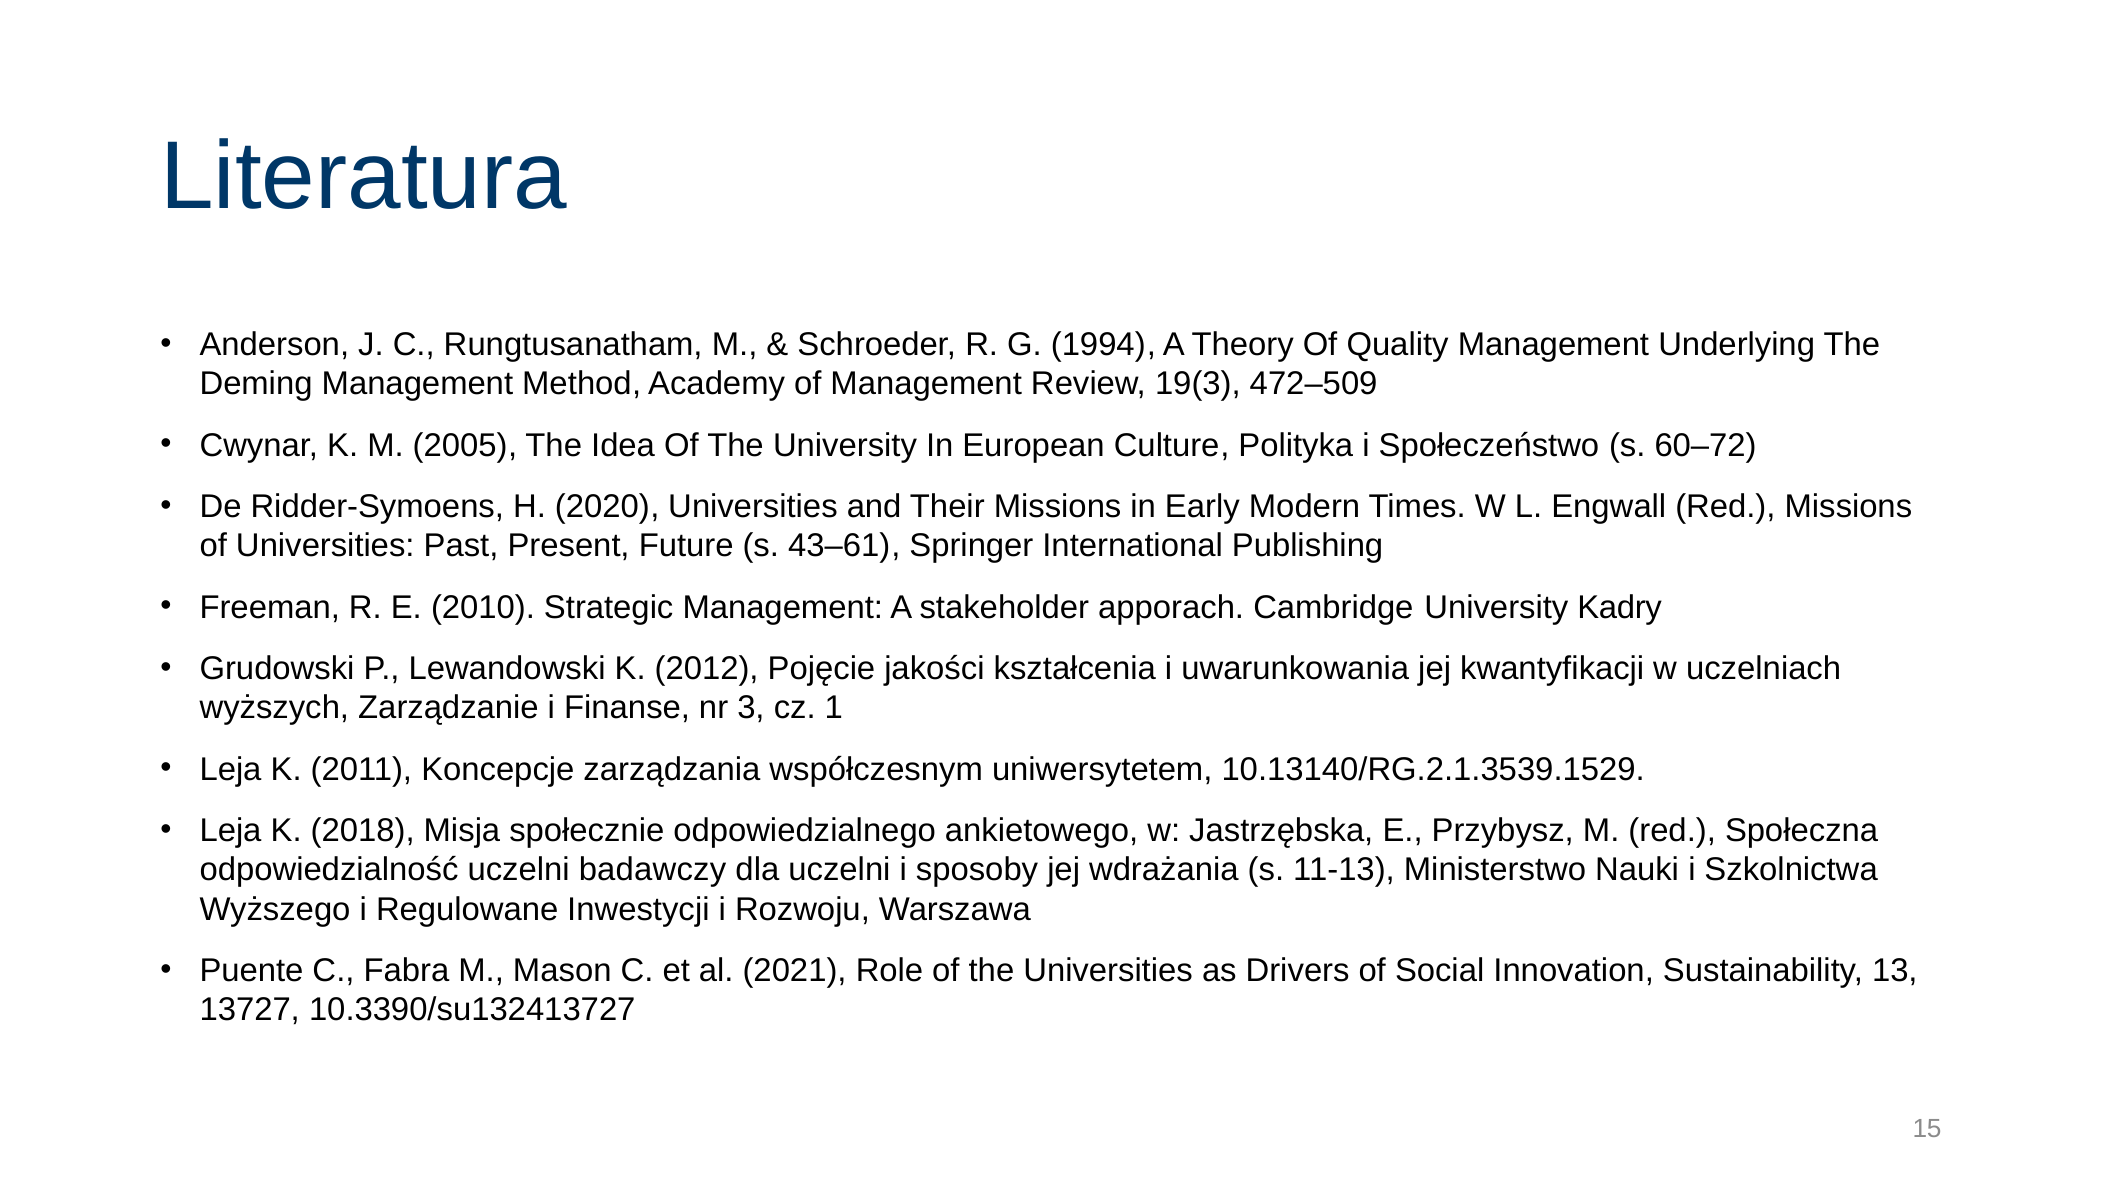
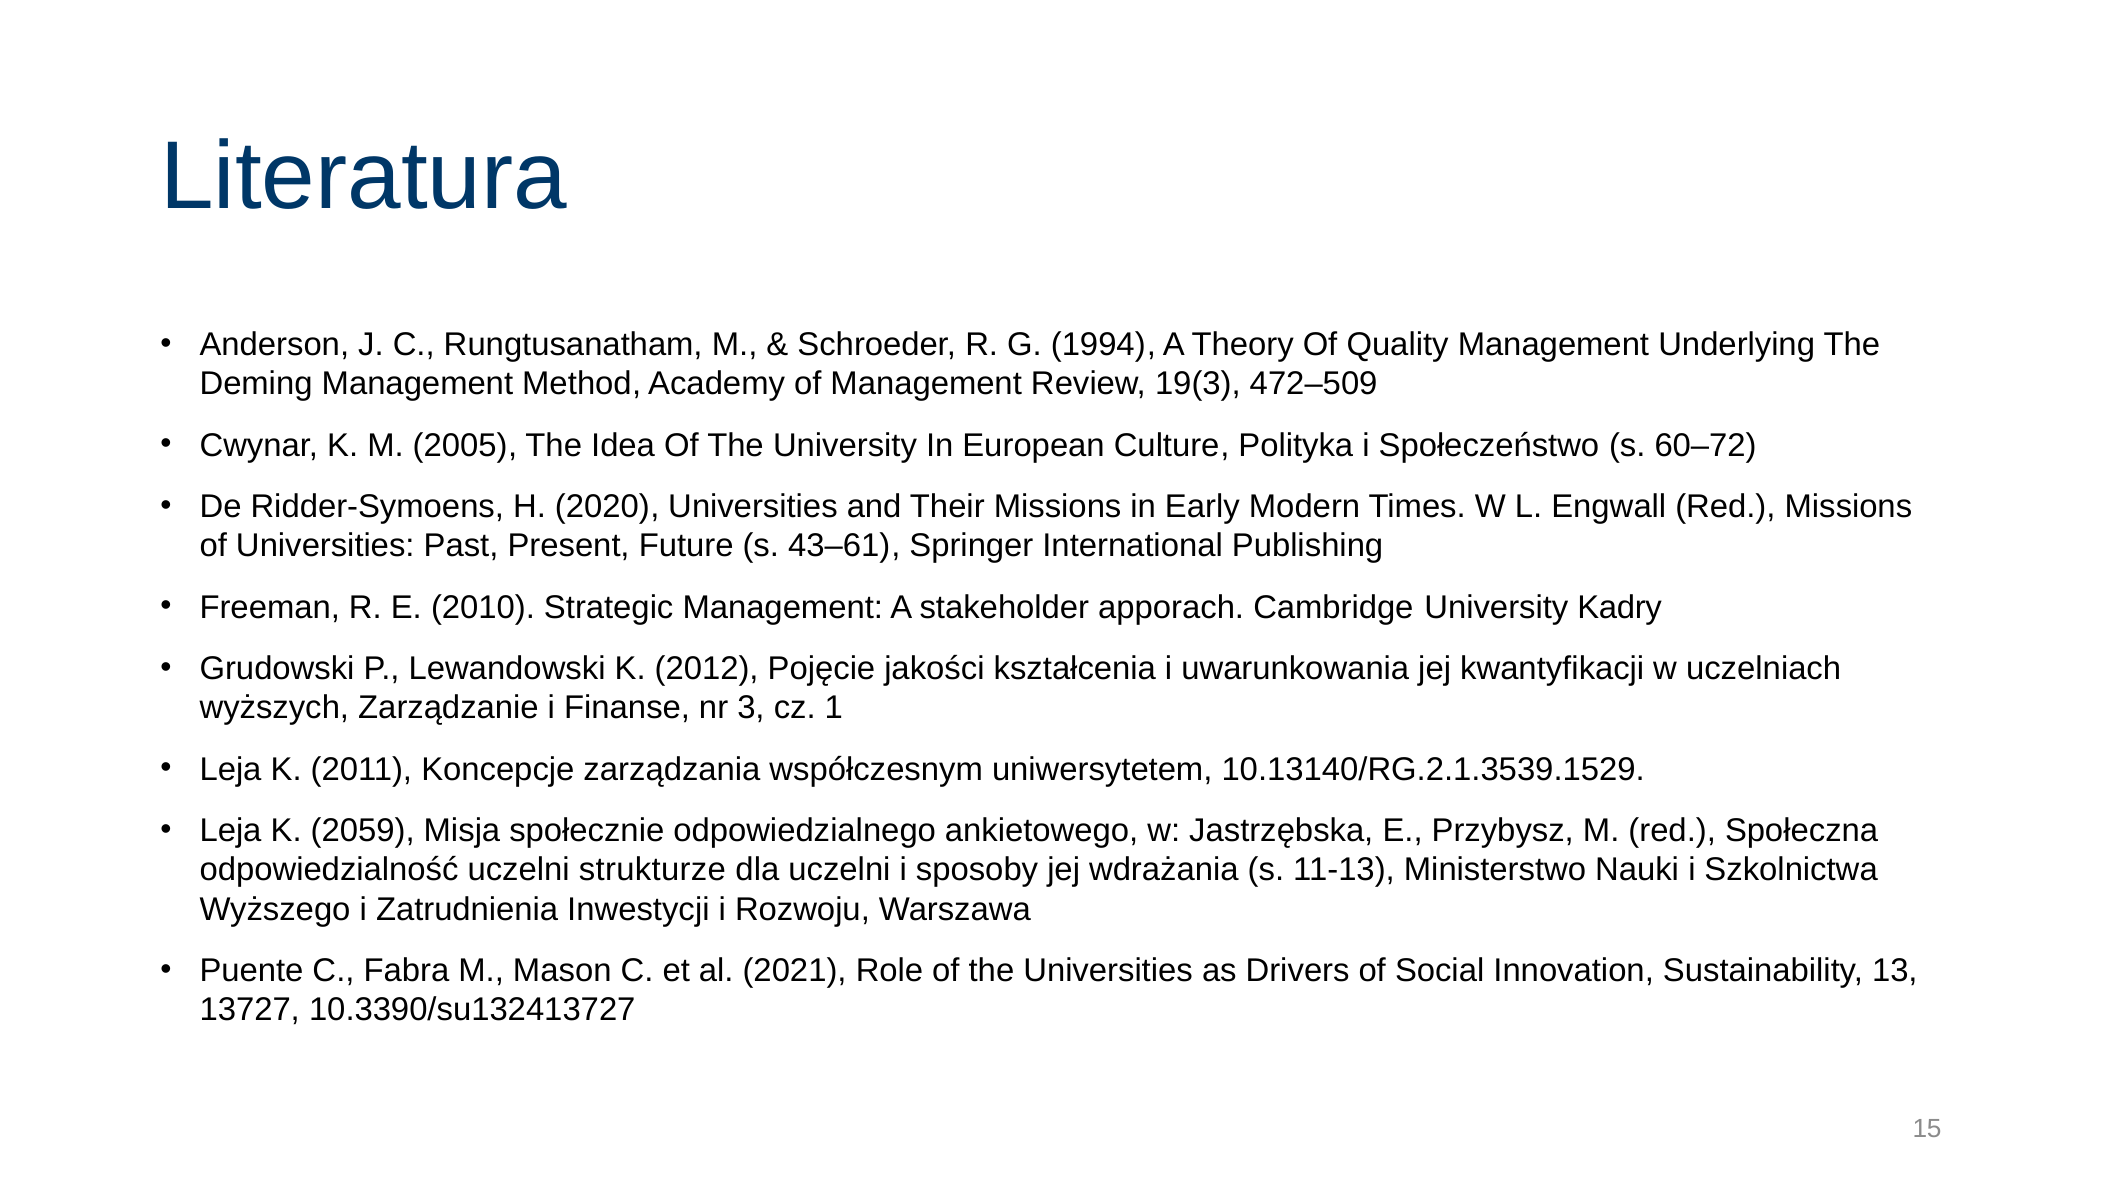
2018: 2018 -> 2059 (363, 831)
badawczy: badawczy -> strukturze (652, 870)
Regulowane: Regulowane -> Zatrudnienia (467, 910)
